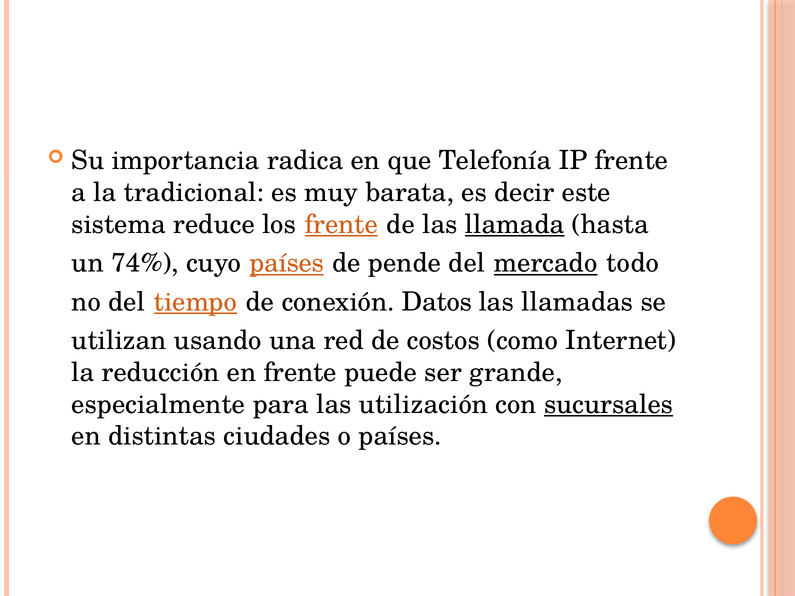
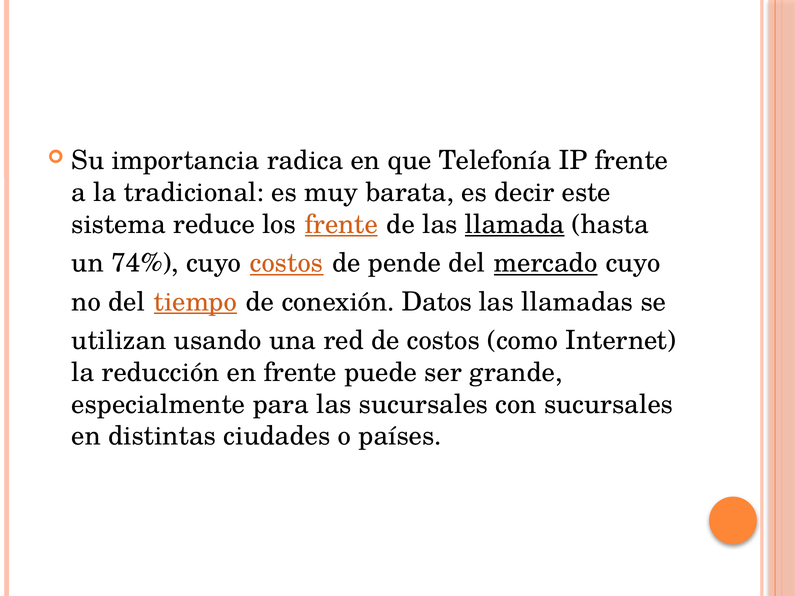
cuyo países: países -> costos (286, 263)
mercado todo: todo -> cuyo (633, 263)
las utilización: utilización -> sucursales (423, 404)
sucursales underline: present -> none (609, 404)
